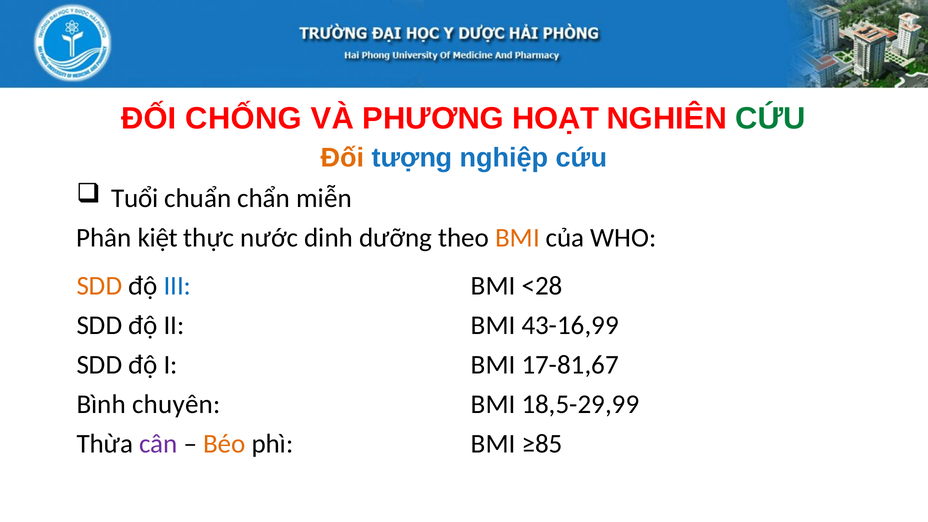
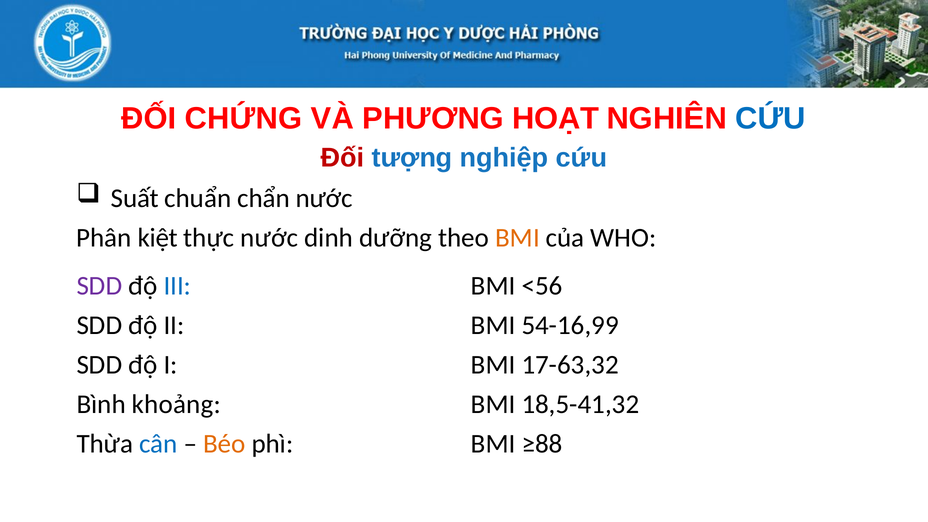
CHỐNG: CHỐNG -> CHỨNG (244, 119)
CỨU colour: green -> blue (771, 119)
Đối colour: orange -> red (343, 158)
Tuổi: Tuổi -> Suất (135, 198)
chẩn miễn: miễn -> nước (324, 198)
SDD colour: orange -> purple (99, 286)
<28: <28 -> <56 (542, 286)
43-16,99: 43-16,99 -> 54-16,99 (570, 325)
17-81,67: 17-81,67 -> 17-63,32 (570, 365)
chuyên: chuyên -> khoảng (176, 404)
18,5-29,99: 18,5-29,99 -> 18,5-41,32 (580, 404)
cân colour: purple -> blue (158, 444)
≥85: ≥85 -> ≥88 (542, 444)
